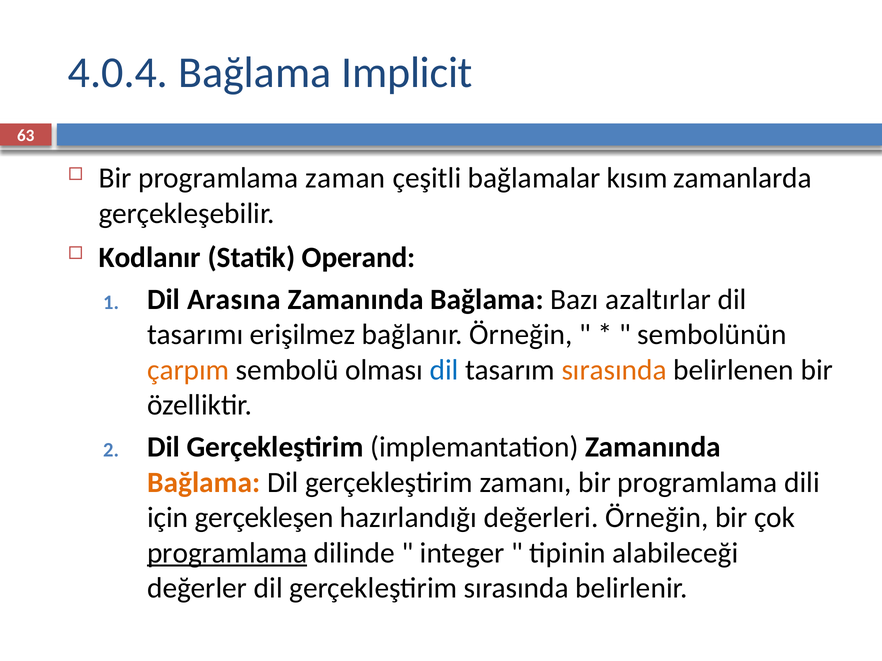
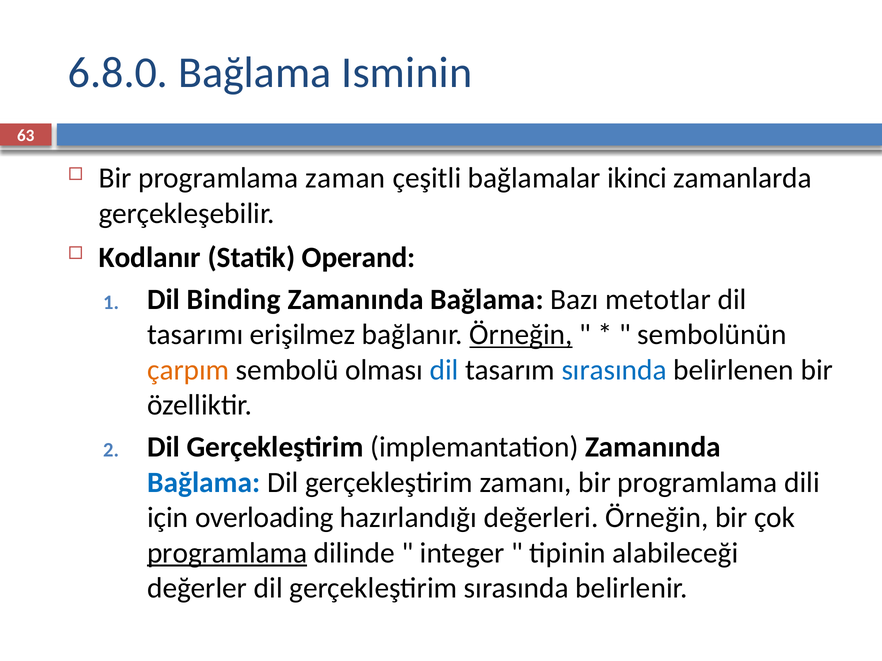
4.0.4: 4.0.4 -> 6.8.0 (118, 73)
Implicit: Implicit -> Isminin (407, 73)
kısım: kısım -> ikinci (637, 178)
Arasına: Arasına -> Binding (234, 300)
azaltırlar: azaltırlar -> metotlar (658, 300)
Örneğin underline: none -> present (521, 335)
sırasında colour: orange -> blue (614, 370)
Bağlama colour: orange -> blue (204, 483)
gerçekleşen: gerçekleşen -> overloading (264, 518)
